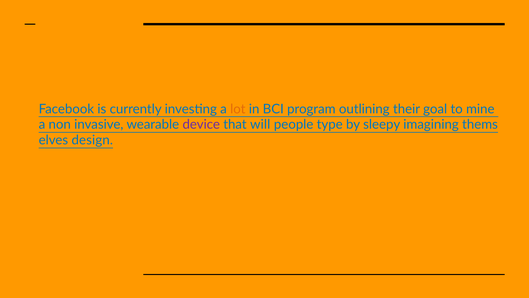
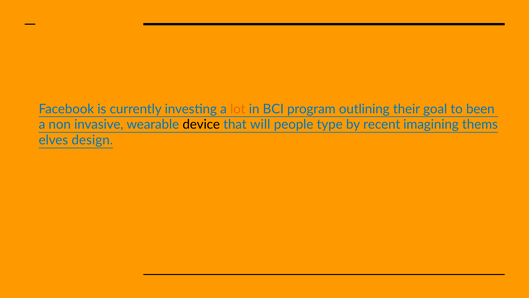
mine: mine -> been (480, 109)
device colour: purple -> black (201, 124)
sleepy: sleepy -> recent (382, 124)
